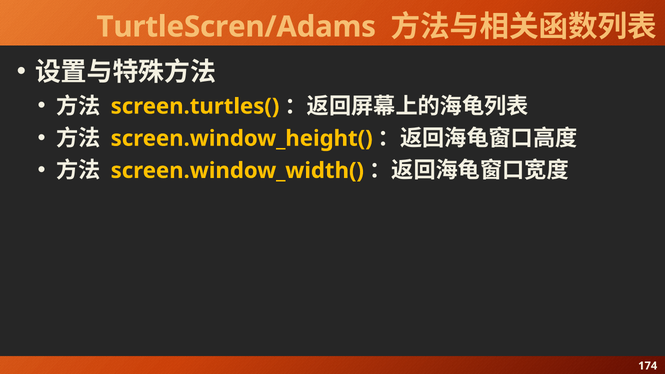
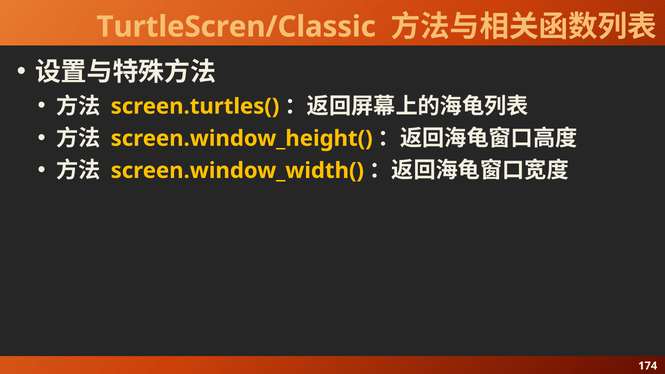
TurtleScren/Adams: TurtleScren/Adams -> TurtleScren/Classic (236, 27)
